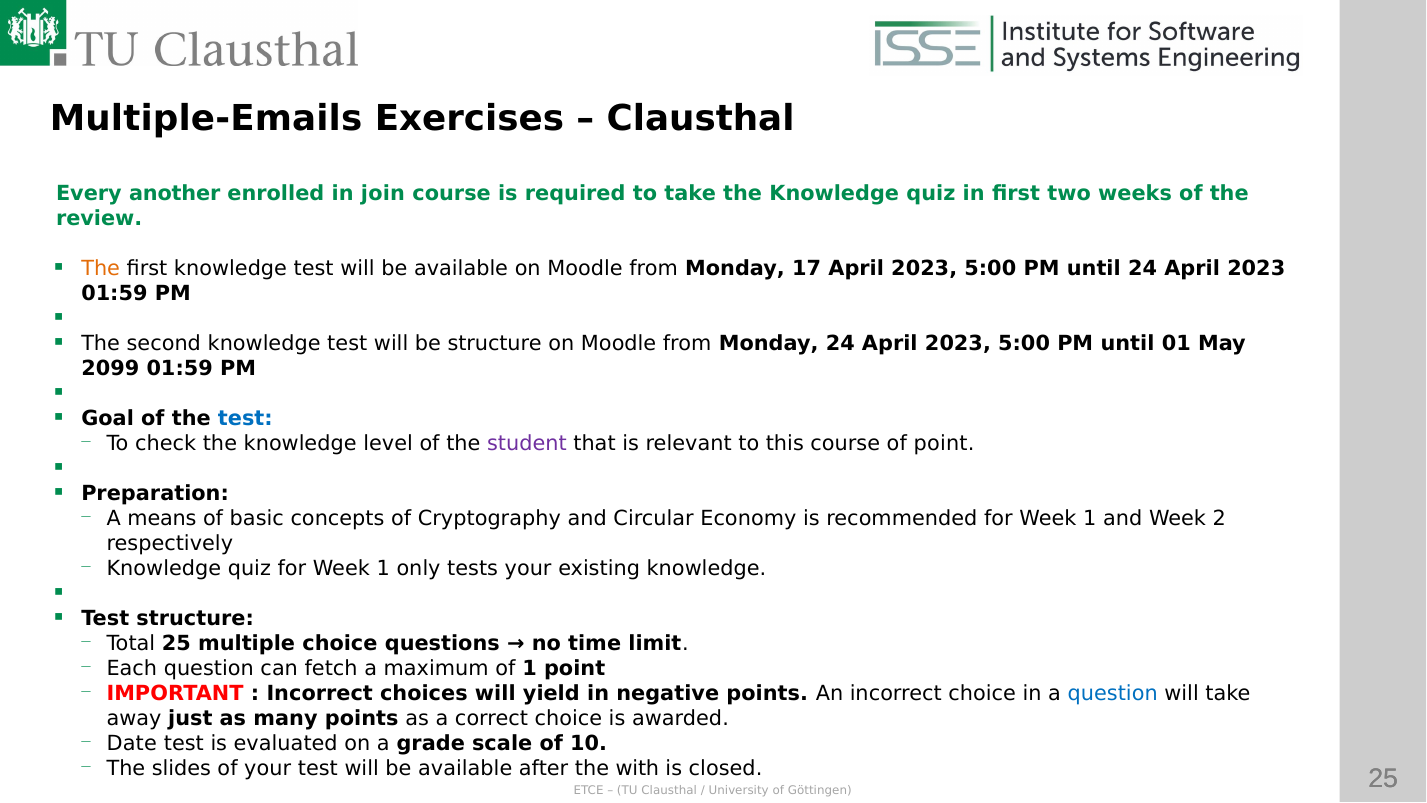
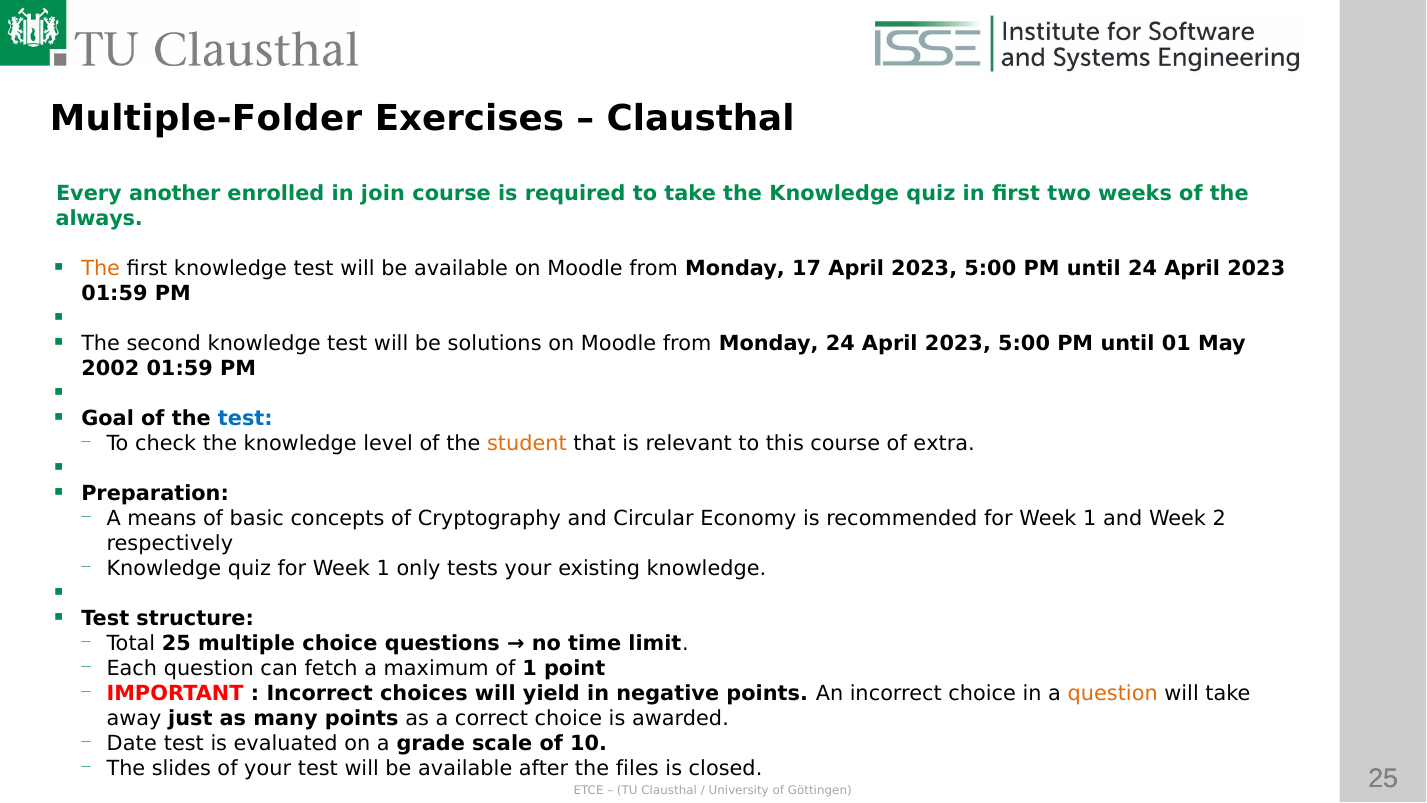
Multiple-Emails: Multiple-Emails -> Multiple-Folder (206, 119)
review: review -> always (99, 218)
be structure: structure -> solutions (495, 343)
2099: 2099 -> 2002 (110, 368)
student colour: purple -> orange (527, 443)
of point: point -> extra (944, 443)
question colour: blue -> orange (1113, 693)
with: with -> files (637, 768)
